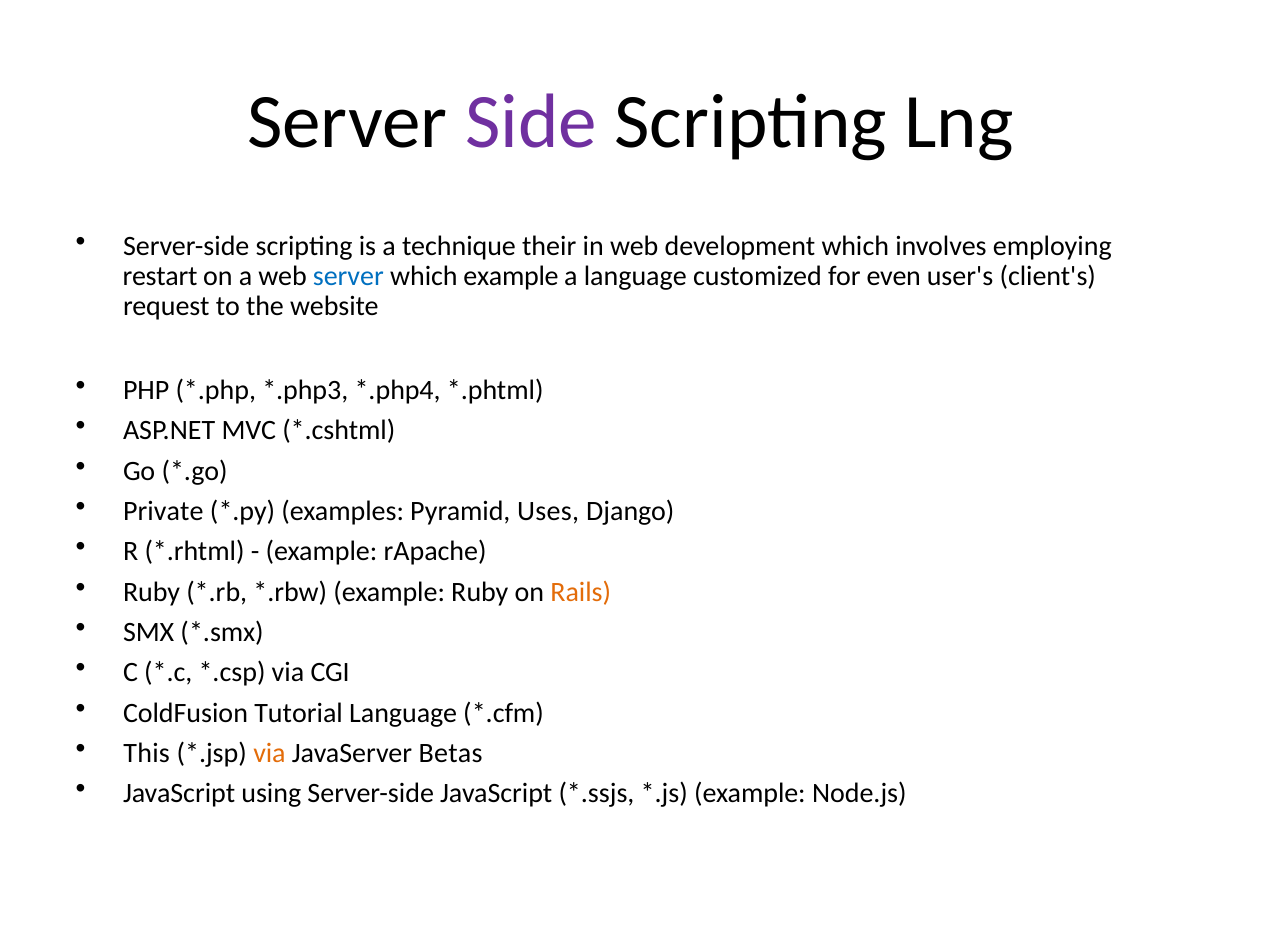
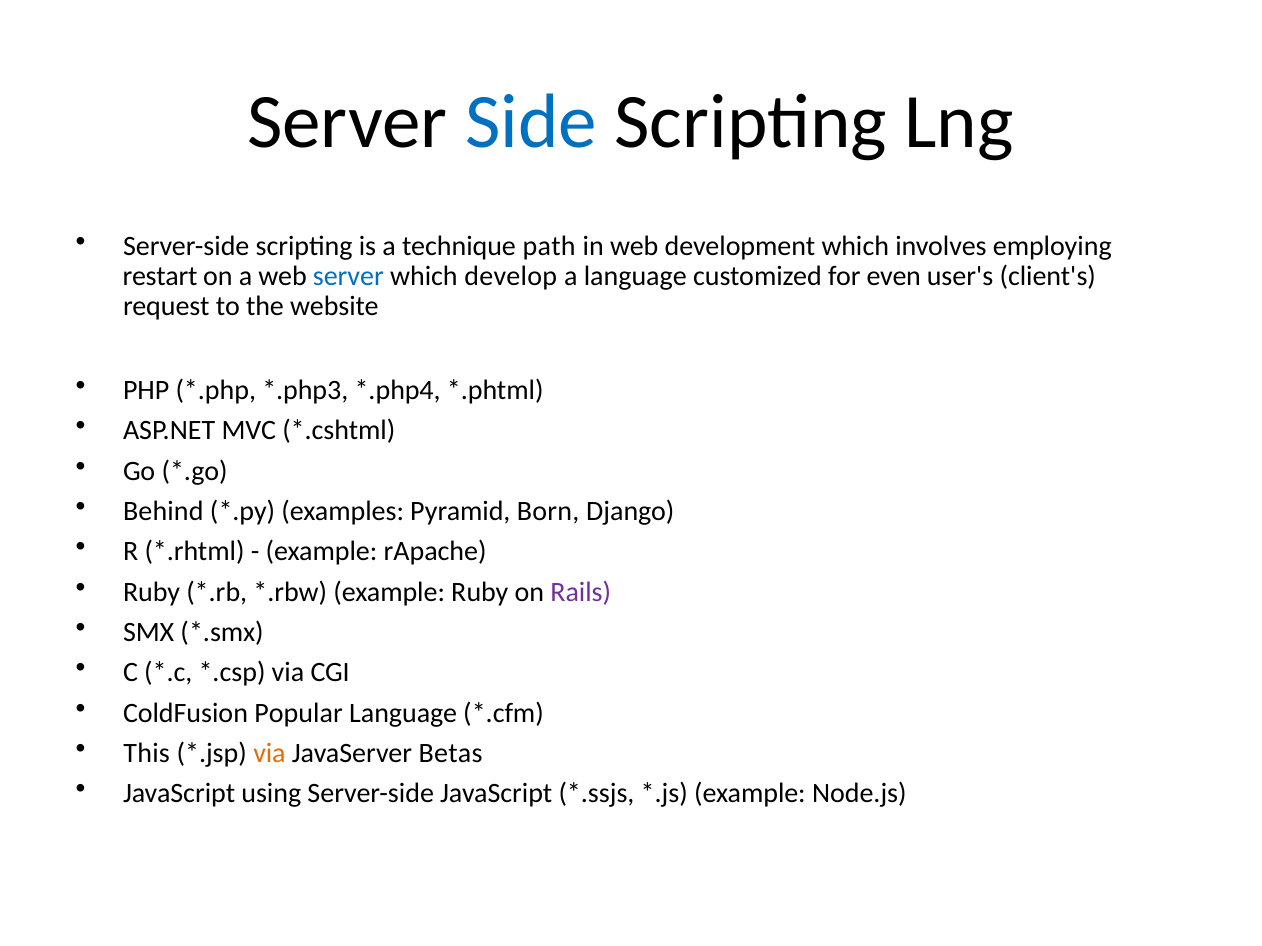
Side colour: purple -> blue (531, 122)
their: their -> path (549, 246)
which example: example -> develop (511, 276)
Private: Private -> Behind (163, 512)
Uses: Uses -> Born (548, 512)
Rails colour: orange -> purple (581, 592)
Tutorial: Tutorial -> Popular (299, 713)
